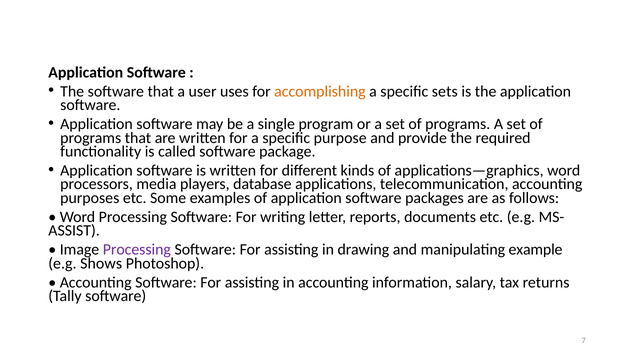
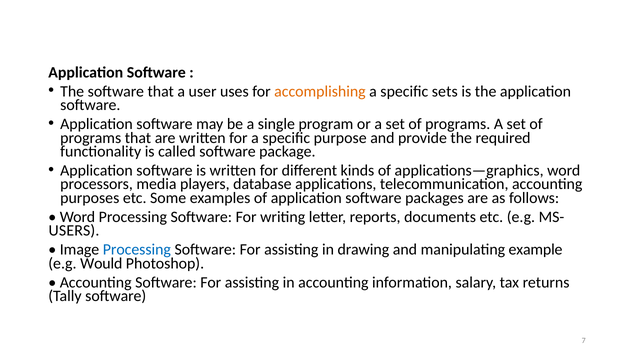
ASSIST: ASSIST -> USERS (74, 230)
Processing colour: purple -> blue (137, 249)
Shows: Shows -> Would (101, 263)
